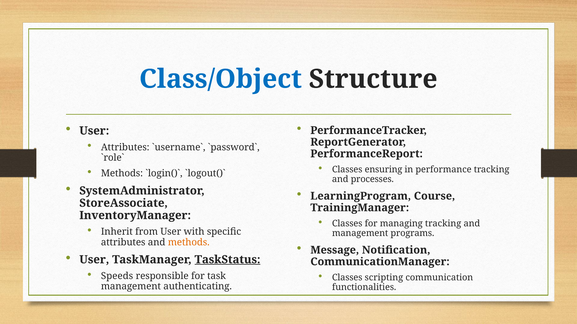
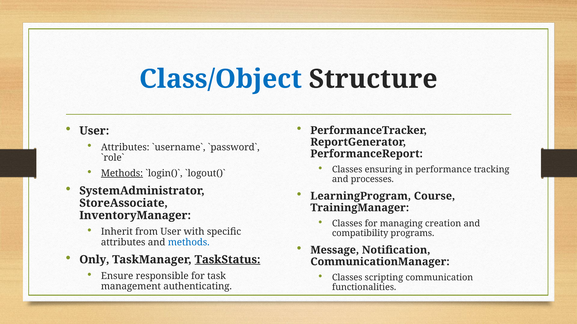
Methods underline: none -> present (122, 174)
managing tracking: tracking -> creation (443, 224)
management: management -> compatibility (360, 234)
methods colour: orange -> blue (189, 243)
User: User -> Only (94, 260)
Speeds: Speeds -> Ensure (117, 277)
